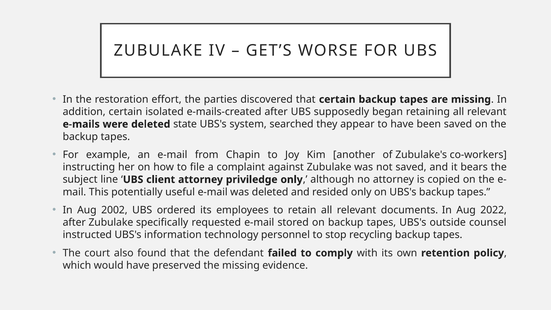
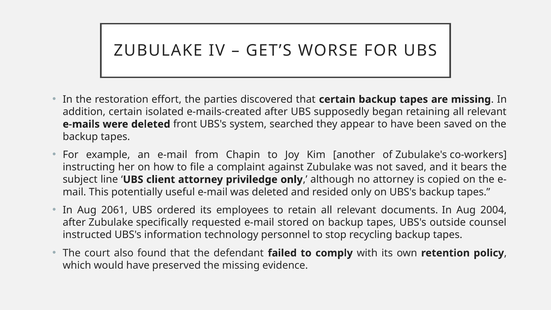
state: state -> front (185, 124)
2002: 2002 -> 2061 (114, 210)
2022: 2022 -> 2004 (494, 210)
